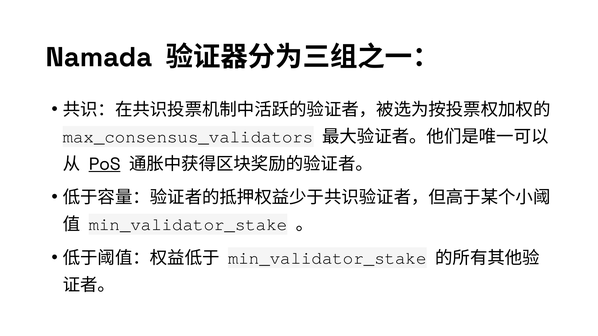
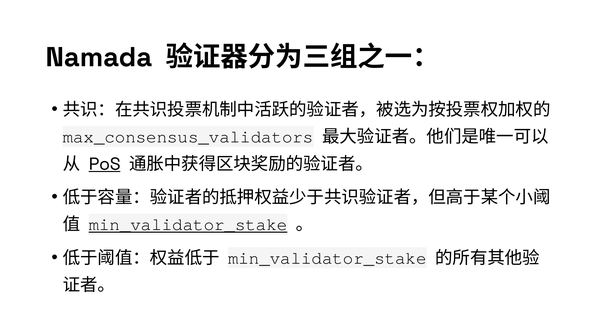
min_validator_stake underline: none -> present (188, 225)
